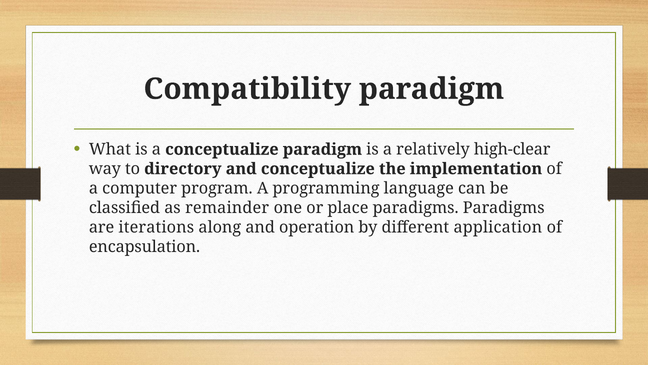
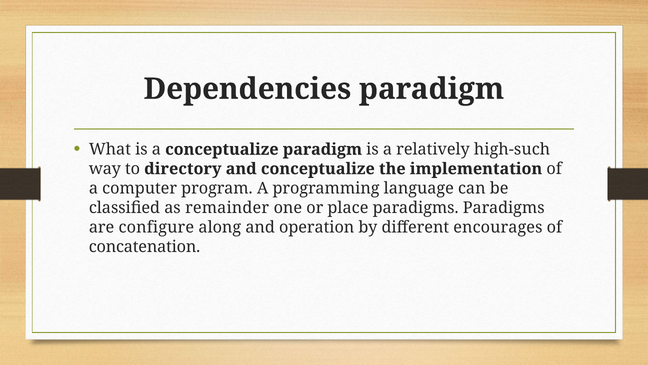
Compatibility: Compatibility -> Dependencies (247, 89)
high-clear: high-clear -> high-such (512, 149)
iterations: iterations -> configure (156, 227)
application: application -> encourages (498, 227)
encapsulation: encapsulation -> concatenation (144, 246)
